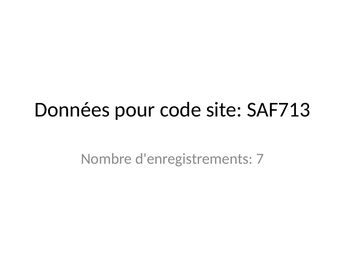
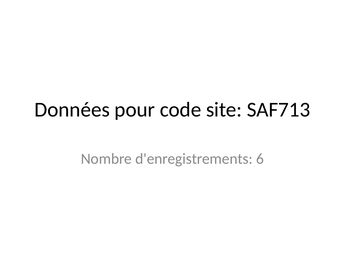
7: 7 -> 6 (260, 159)
